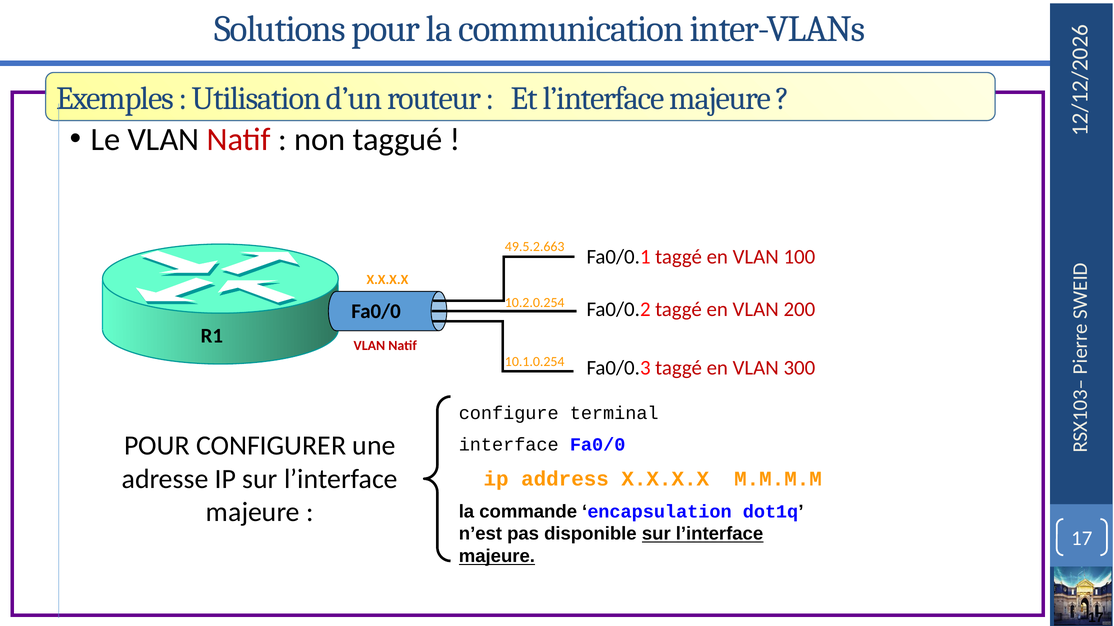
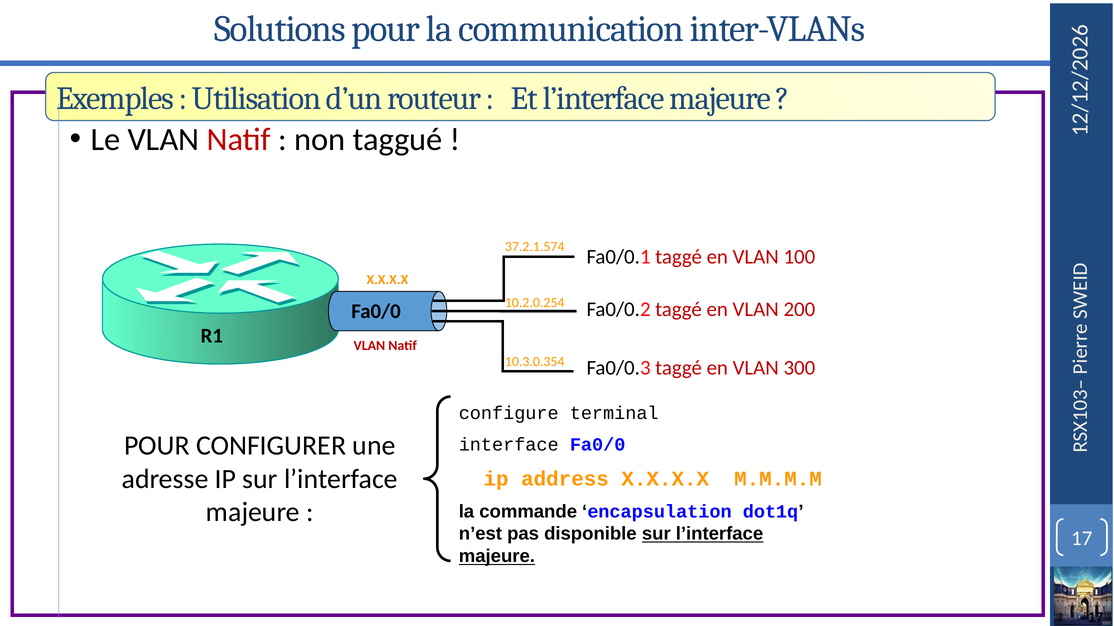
49.5.2.663: 49.5.2.663 -> 37.2.1.574 (535, 247)
10.1.0.254: 10.1.0.254 -> 10.3.0.354 (535, 362)
